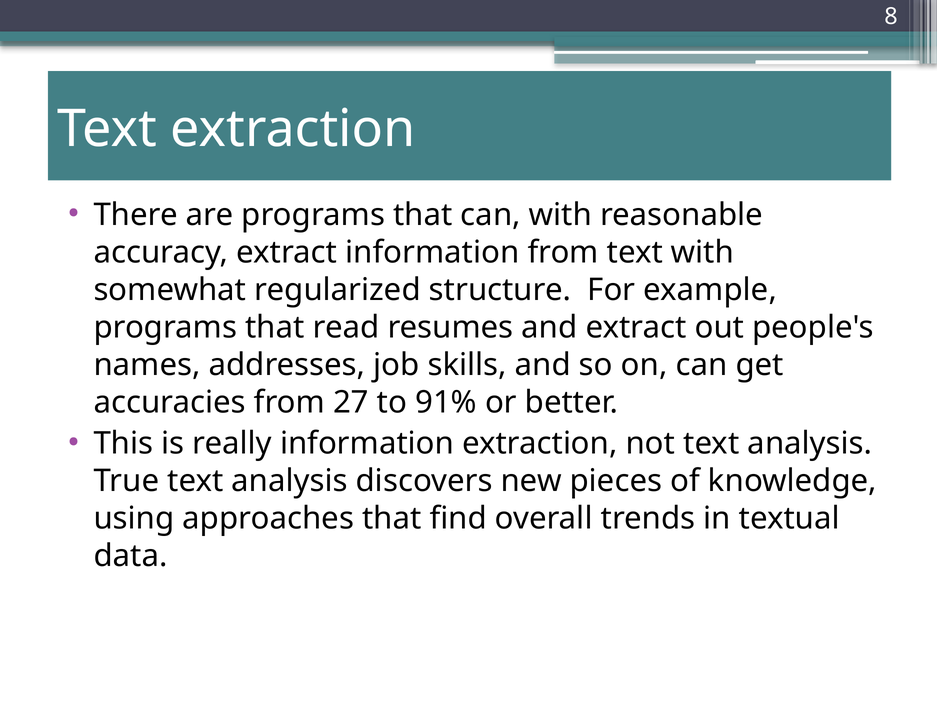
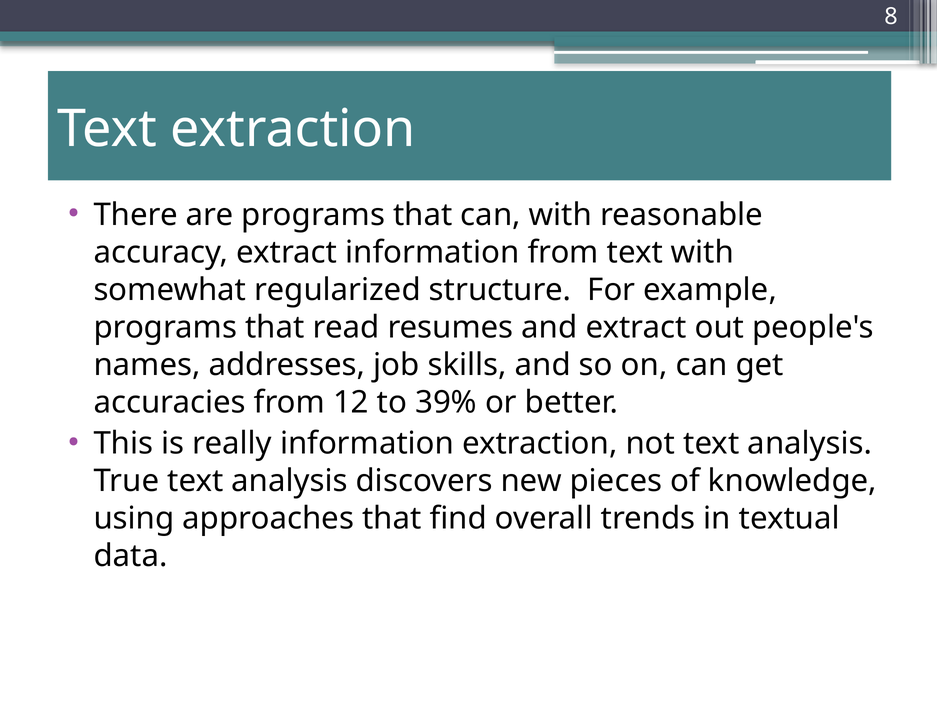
27: 27 -> 12 (351, 402)
91%: 91% -> 39% (446, 402)
